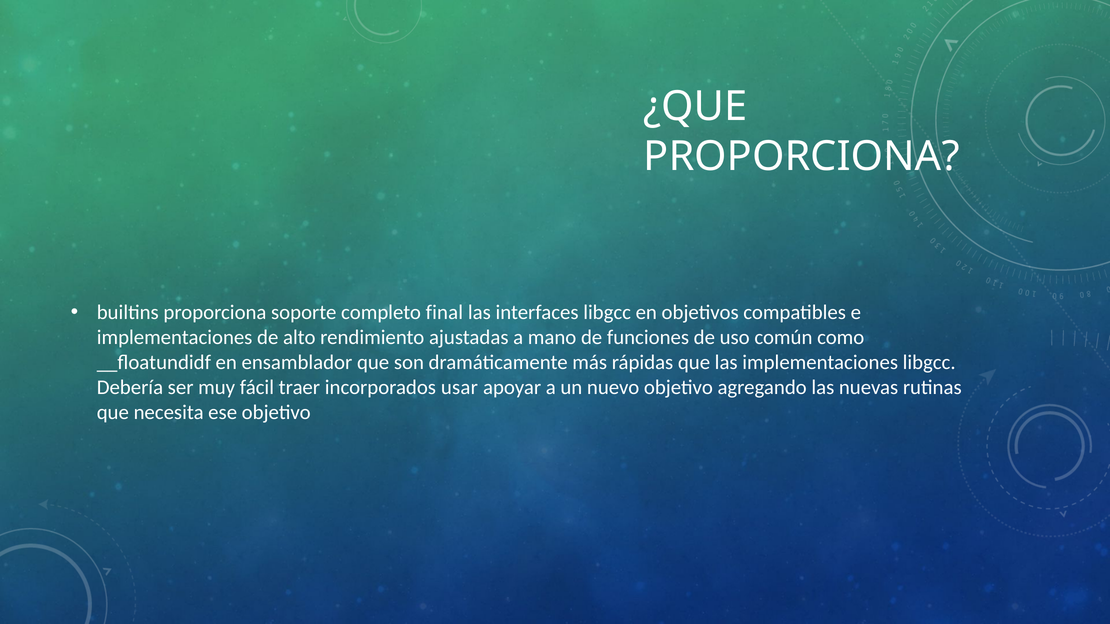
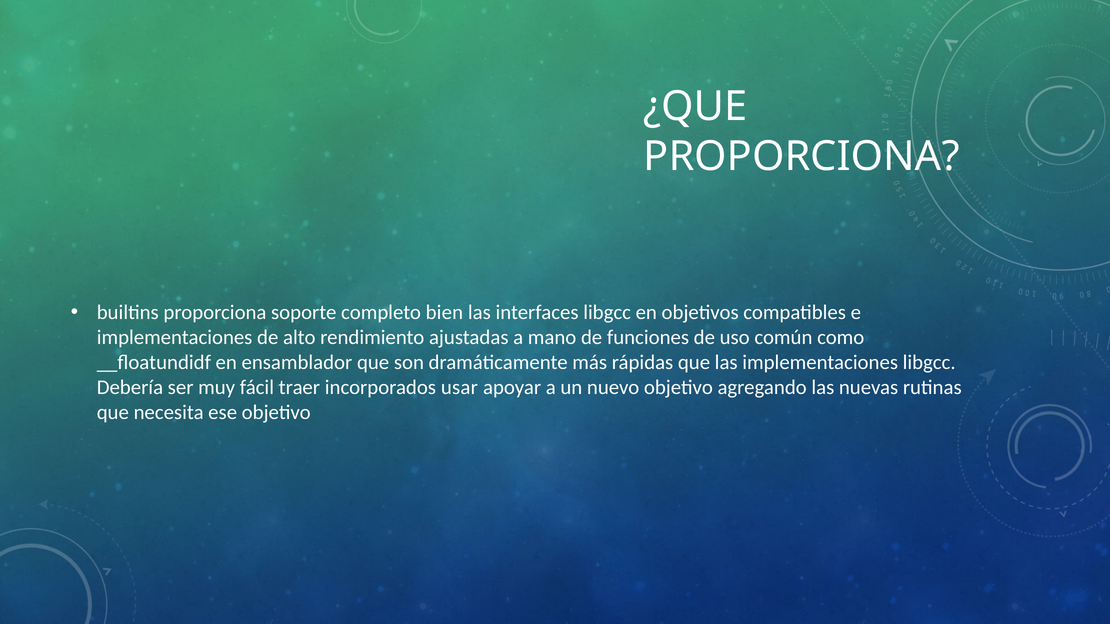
final: final -> bien (444, 313)
